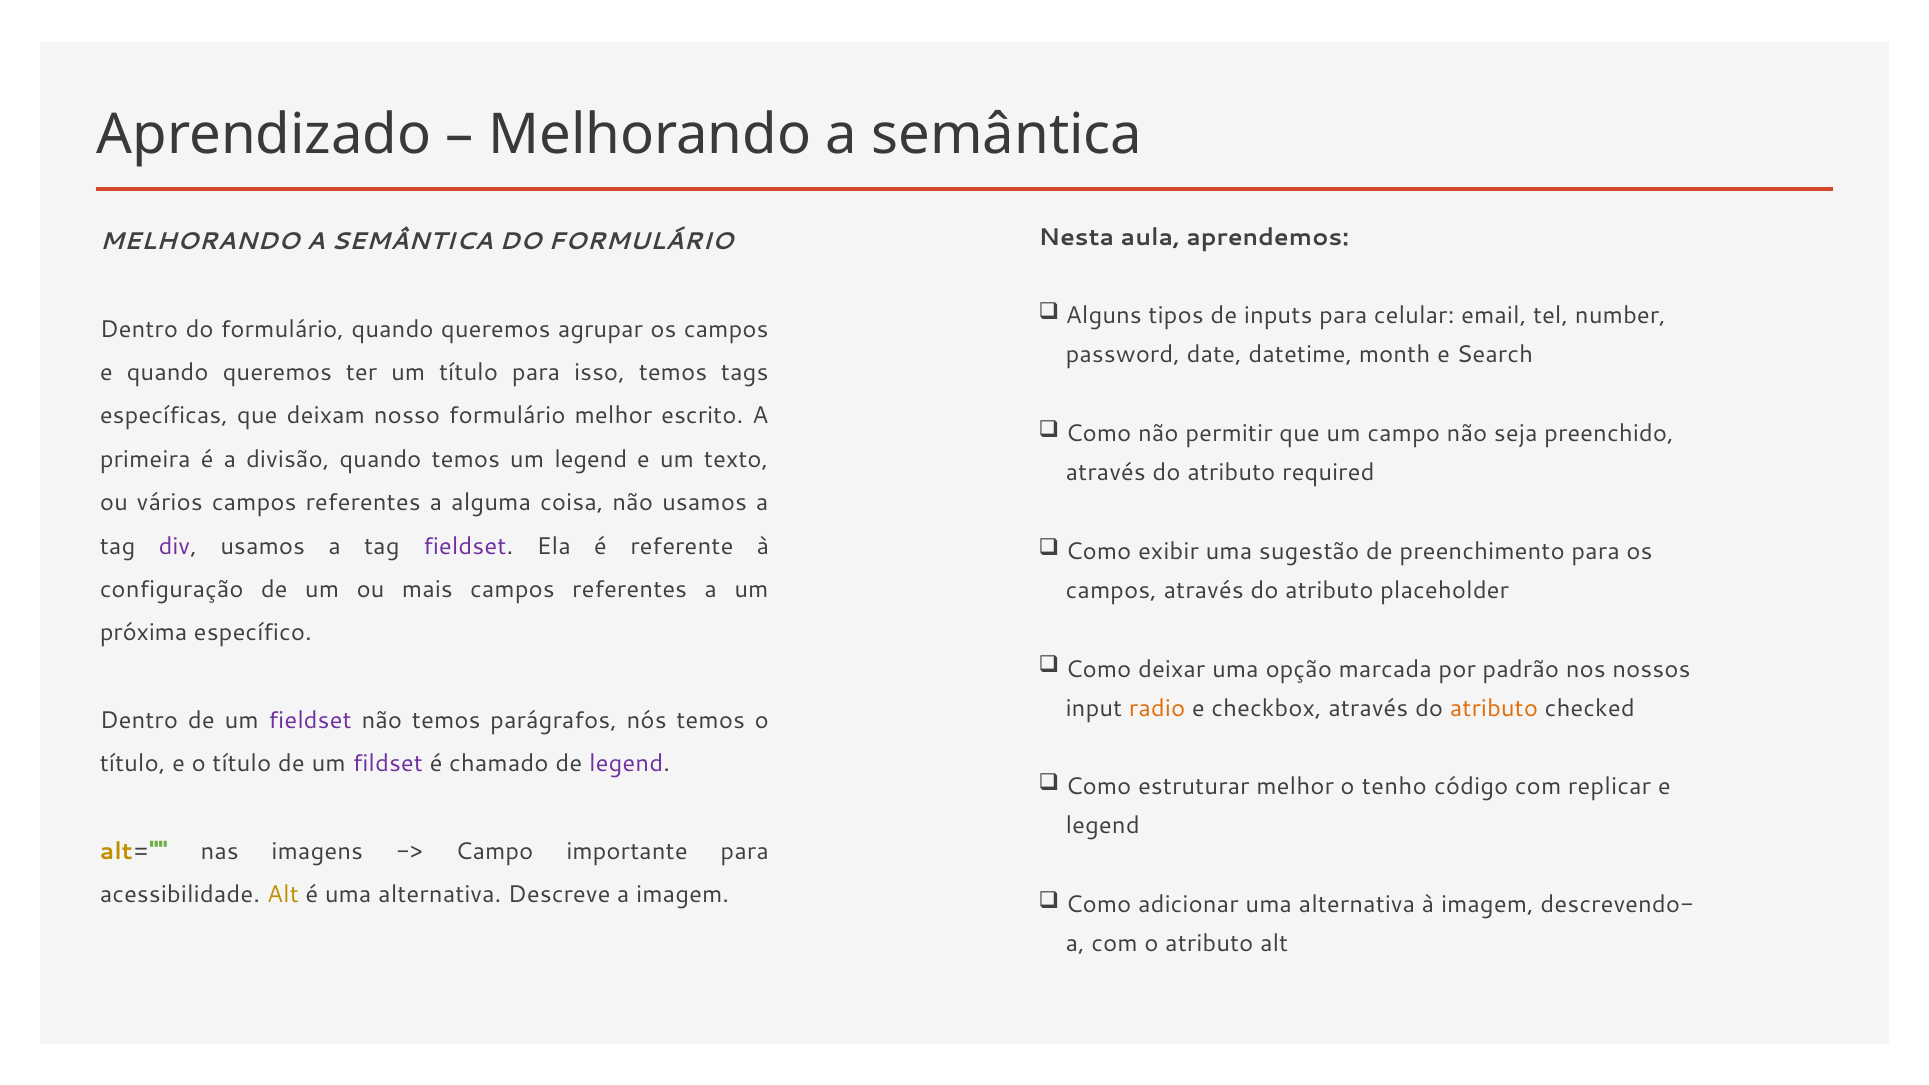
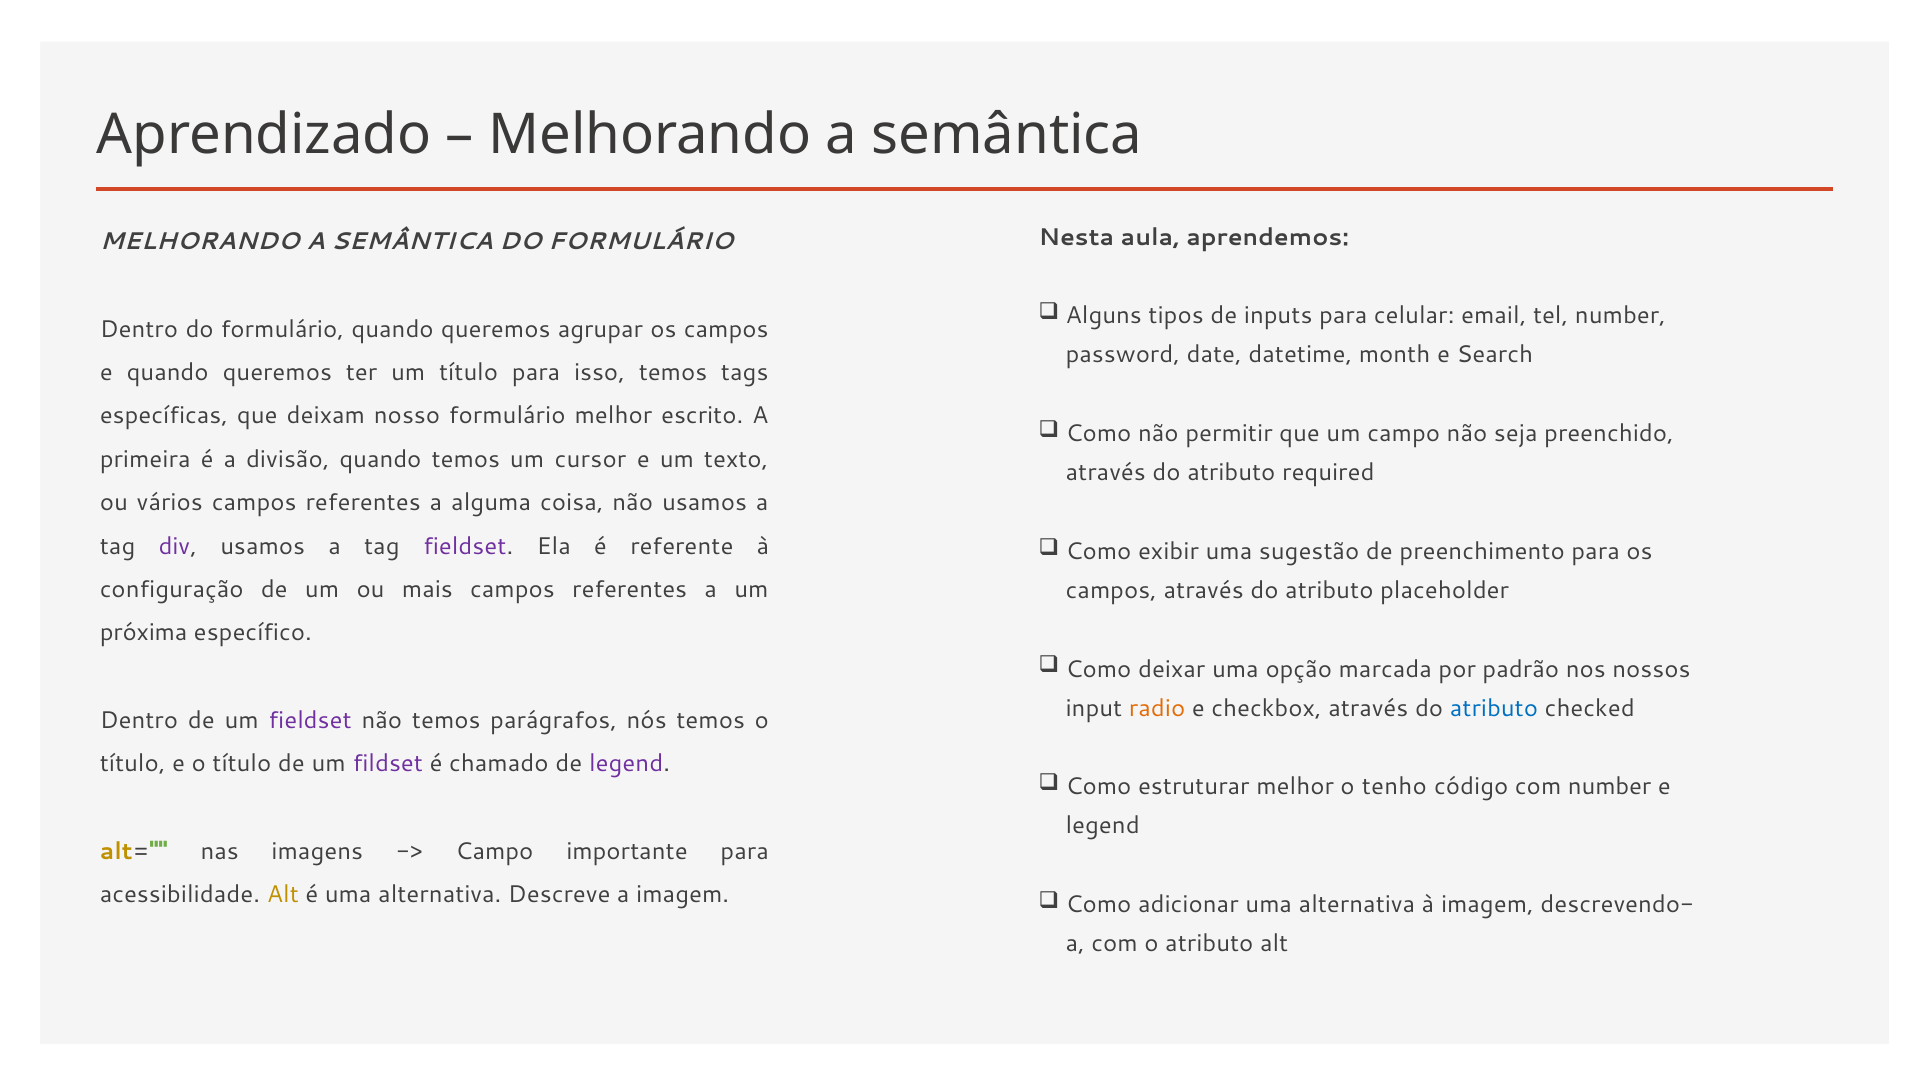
um legend: legend -> cursor (591, 459)
atributo colour: orange -> blue (1494, 708)
com replicar: replicar -> number (1610, 787)
